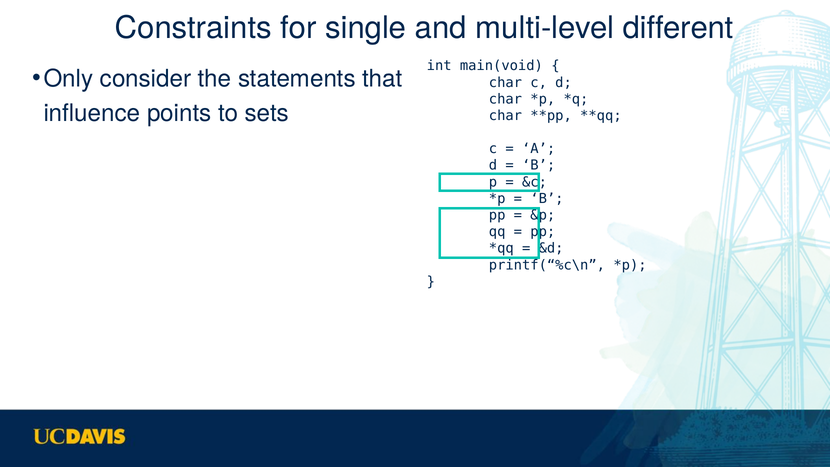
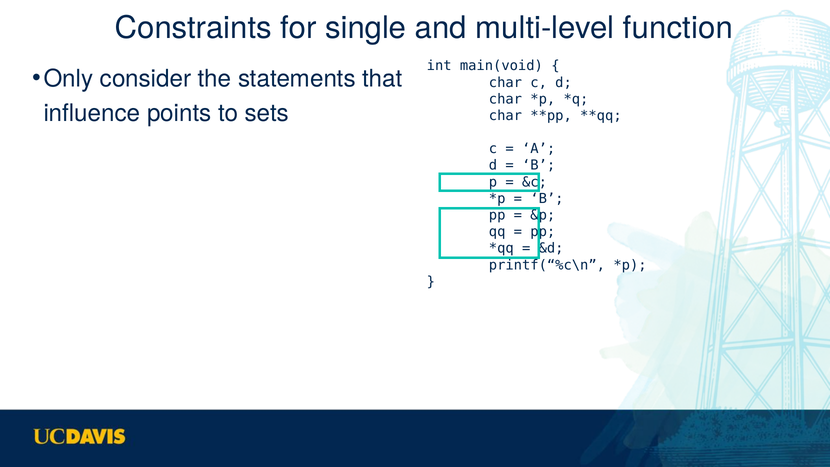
different: different -> function (678, 28)
